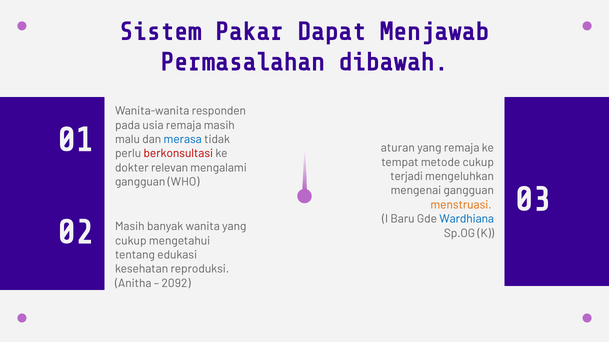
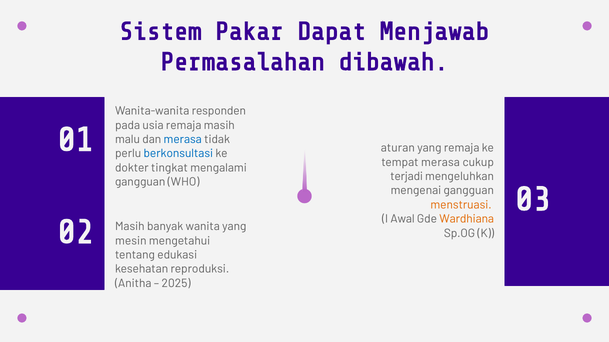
berkonsultasi colour: red -> blue (178, 154)
tempat metode: metode -> merasa (440, 162)
relevan: relevan -> tingkat (169, 168)
Baru: Baru -> Awal (403, 219)
Wardhiana colour: blue -> orange (467, 219)
cukup: cukup -> mesin (131, 241)
2092: 2092 -> 2025 (176, 284)
